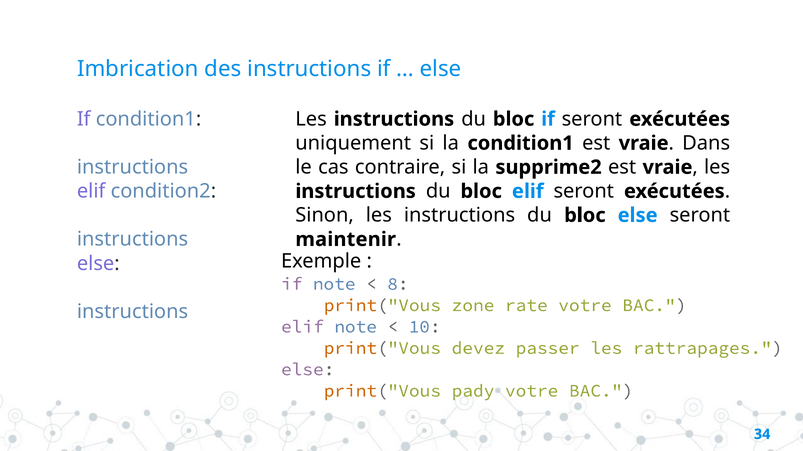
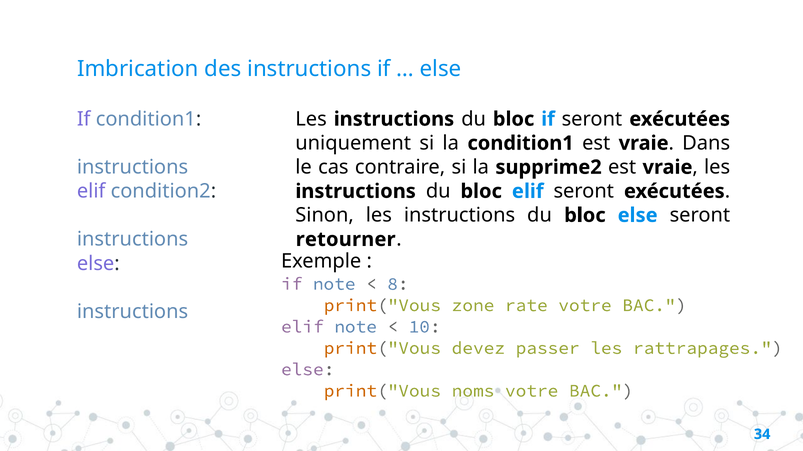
maintenir: maintenir -> retourner (346, 240)
pady: pady -> noms (473, 391)
